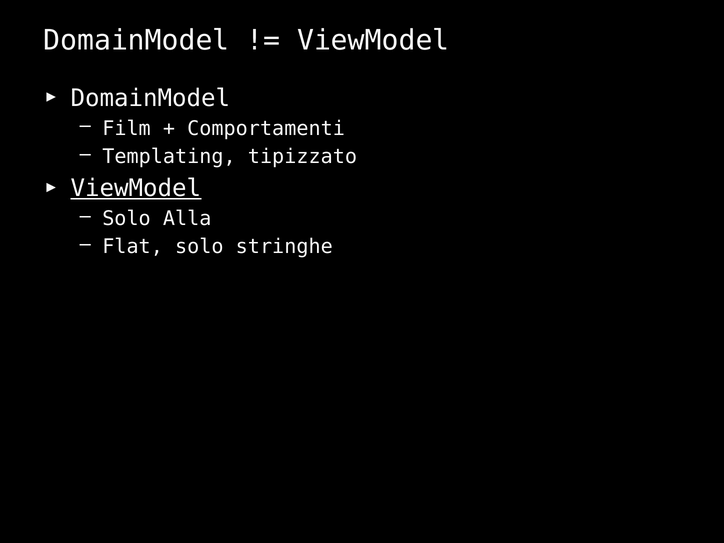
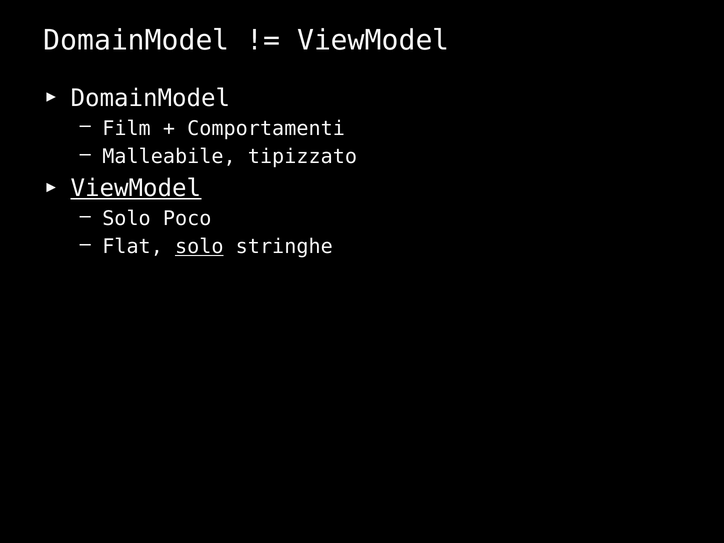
Templating: Templating -> Malleabile (169, 157)
Alla: Alla -> Poco (187, 219)
solo underline: none -> present (199, 247)
